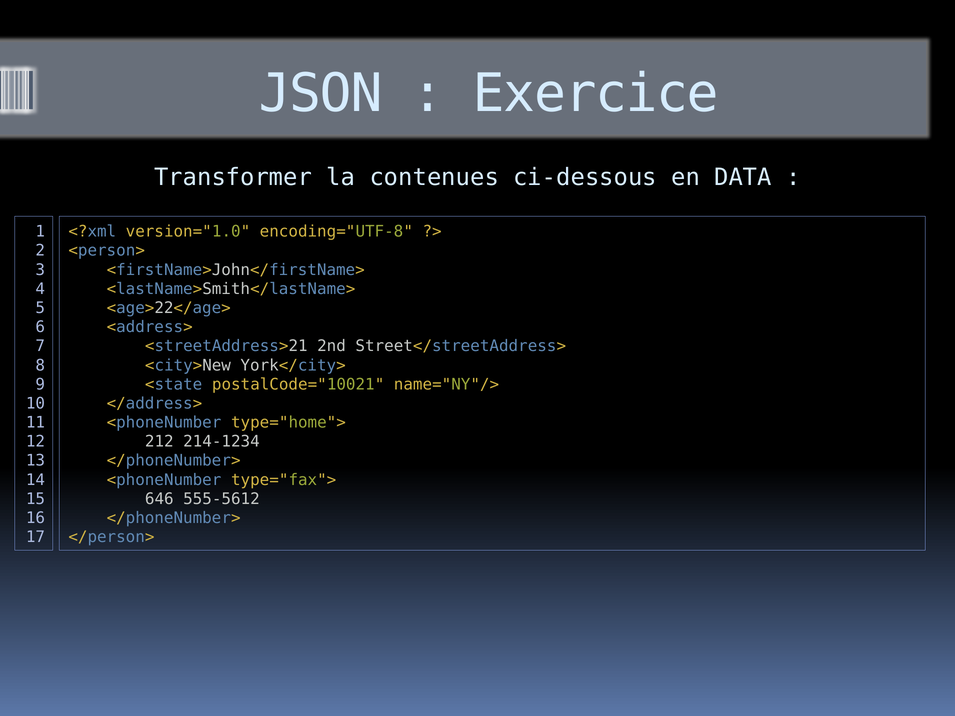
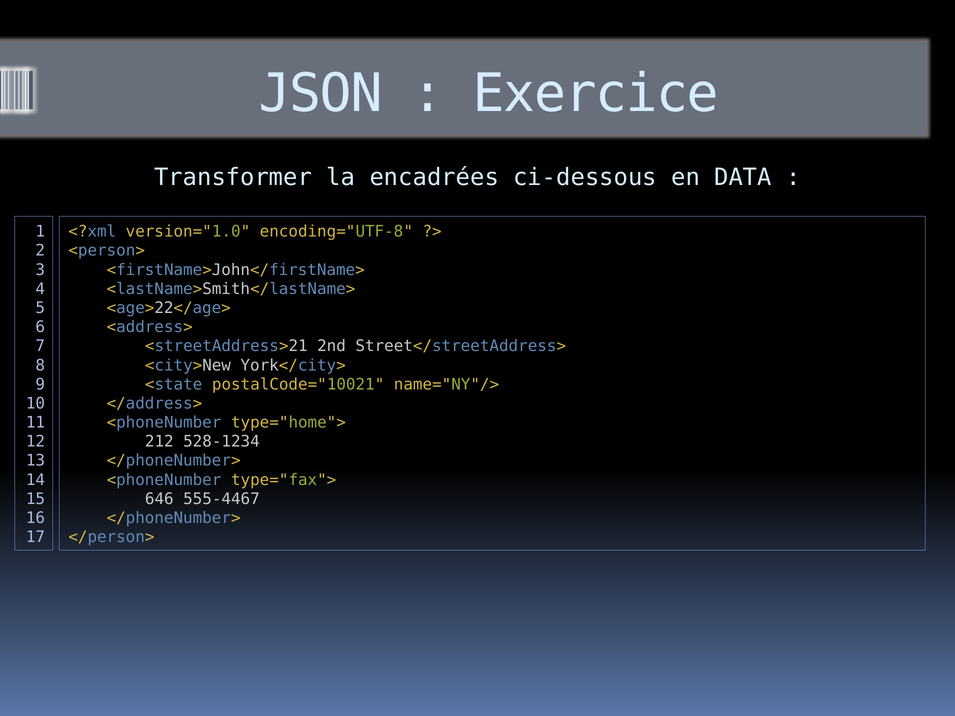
contenues: contenues -> encadrées (434, 177)
214-1234: 214-1234 -> 528-1234 (221, 442)
555-5612: 555-5612 -> 555-4467 (221, 499)
